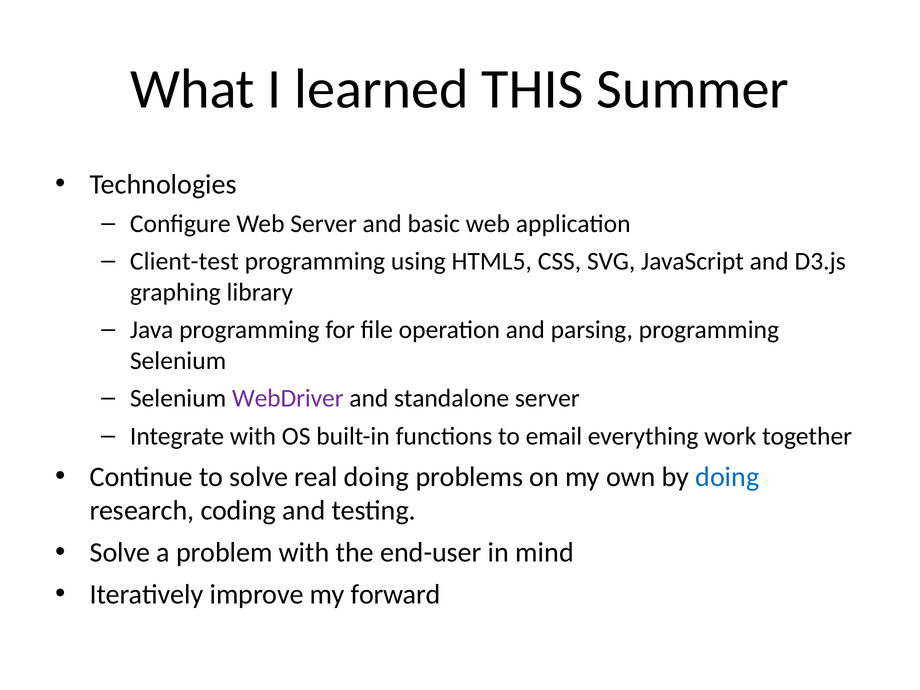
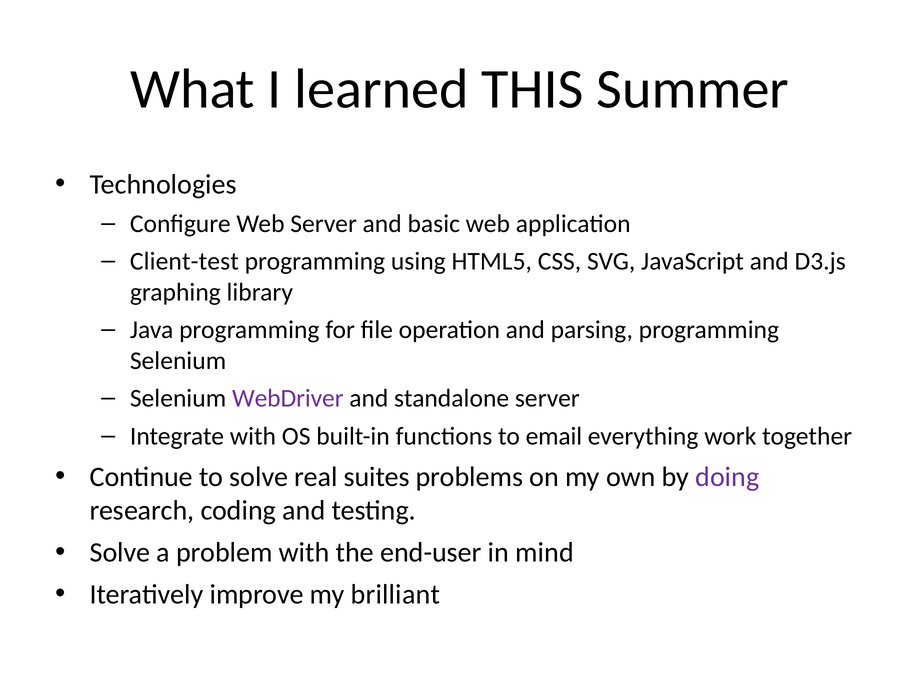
real doing: doing -> suites (377, 477)
doing colour: blue -> purple (727, 477)
forward: forward -> brilliant (395, 594)
